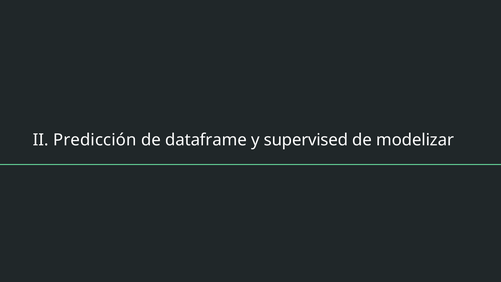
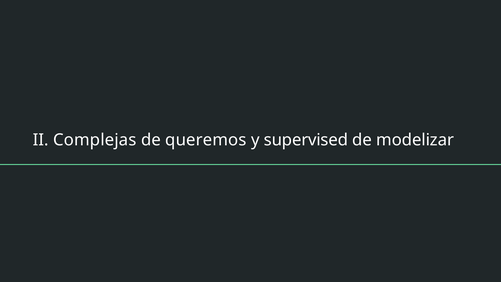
Predicción: Predicción -> Complejas (95, 140)
dataframe: dataframe -> queremos (206, 140)
